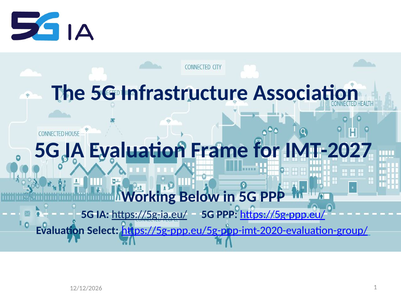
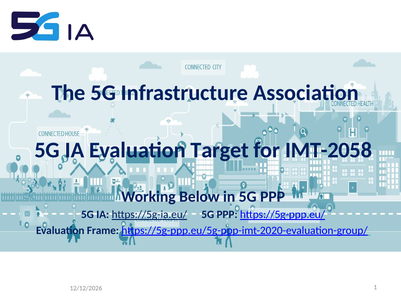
Frame: Frame -> Target (220, 150)
IMT-2027: IMT-2027 -> IMT-2058 (328, 150)
Select: Select -> Frame (103, 230)
